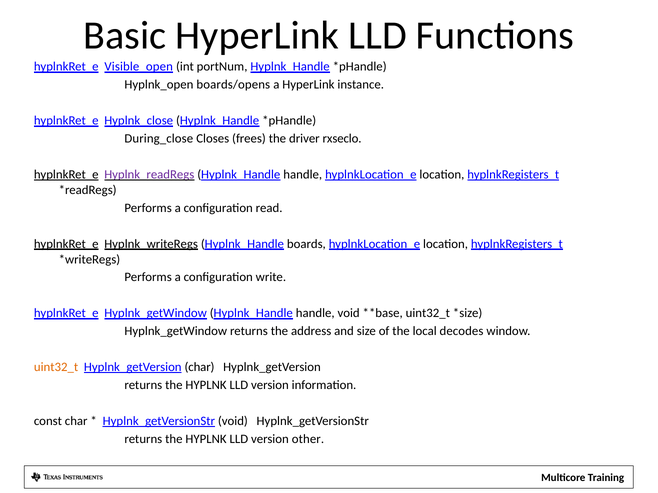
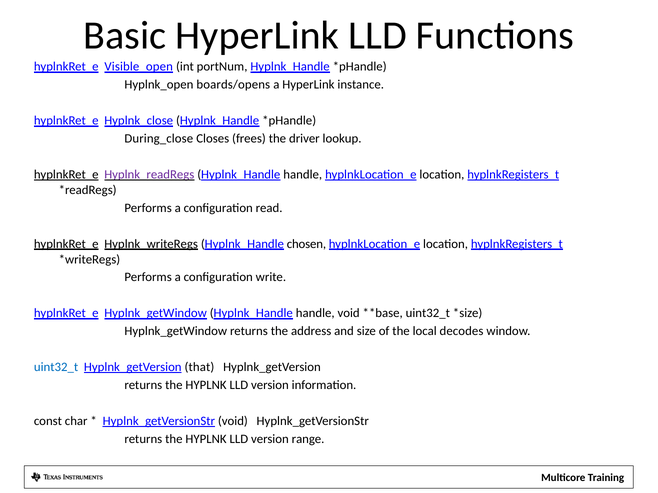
rxseclo: rxseclo -> lookup (342, 139)
boards: boards -> chosen (306, 244)
uint32_t colour: orange -> blue (56, 367)
Hyplnk_getVersion char: char -> that (199, 367)
other: other -> range (308, 439)
